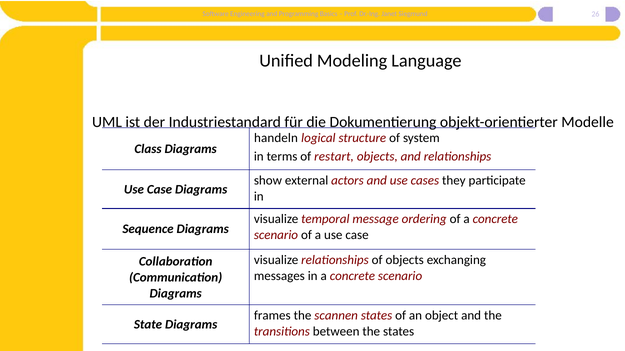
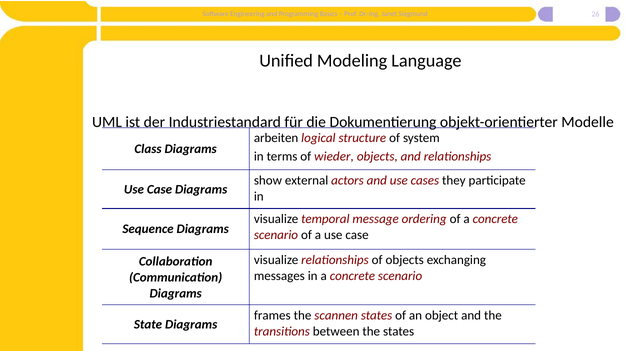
handeln: handeln -> arbeiten (276, 138)
restart: restart -> wieder (334, 157)
